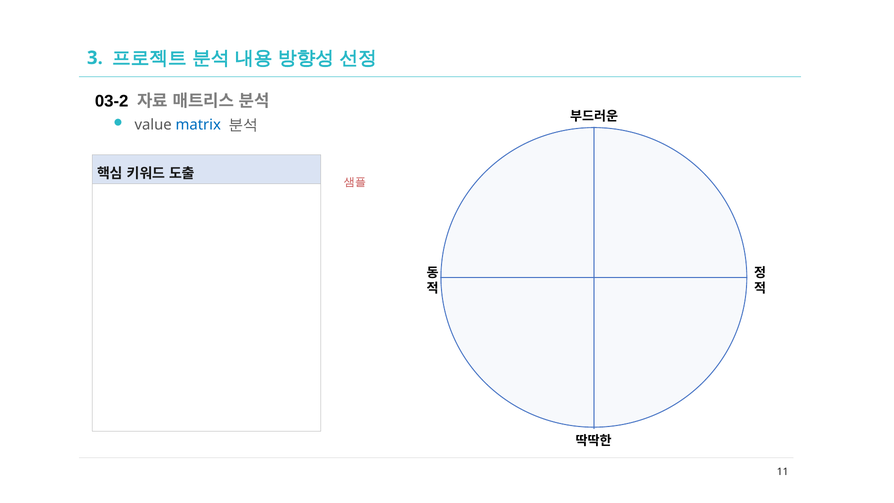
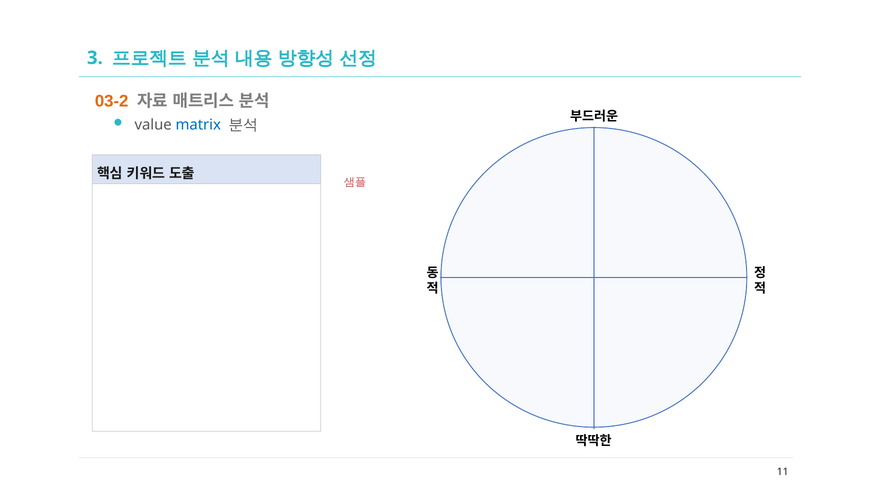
03-2 colour: black -> orange (112, 101)
